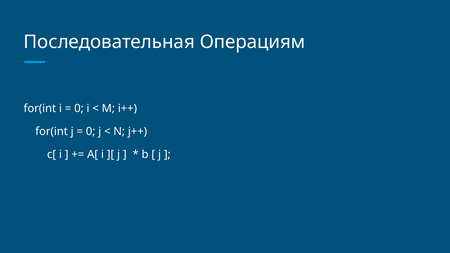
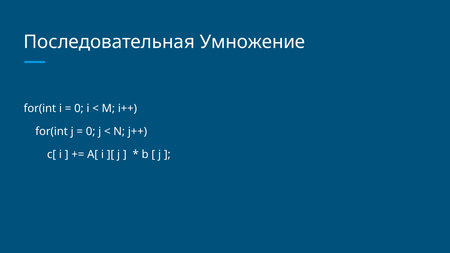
Операциям: Операциям -> Умножение (252, 42)
